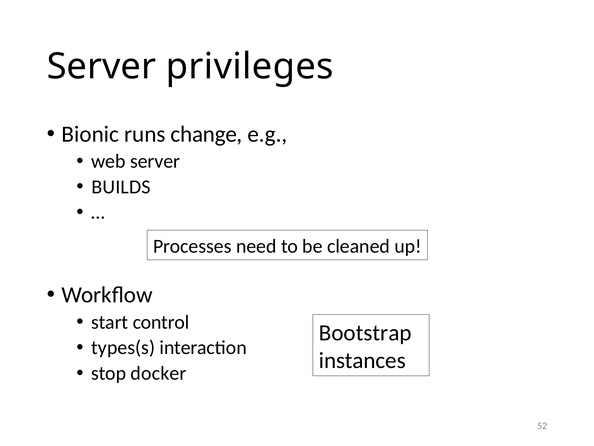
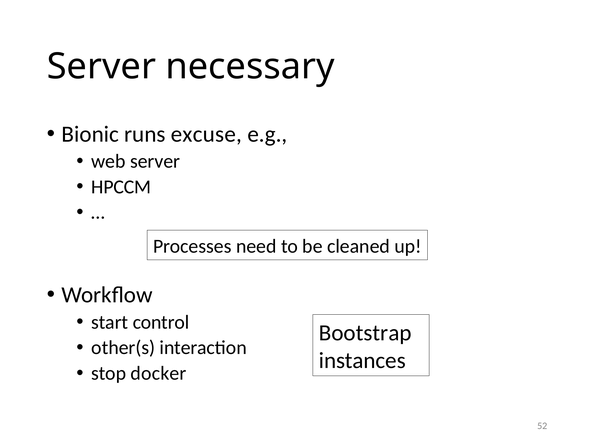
privileges: privileges -> necessary (250, 67)
change: change -> excuse (206, 134)
BUILDS: BUILDS -> HPCCM (121, 187)
types(s: types(s -> other(s (123, 347)
